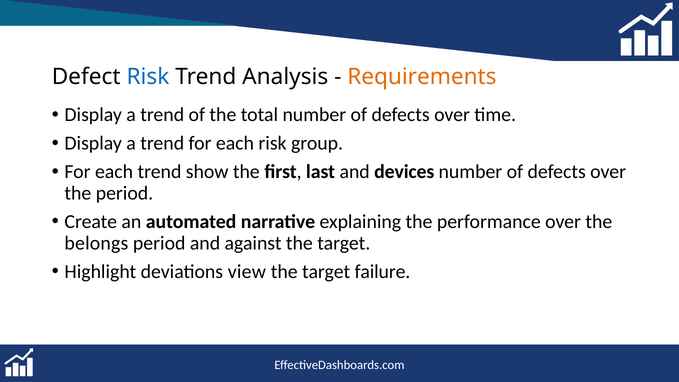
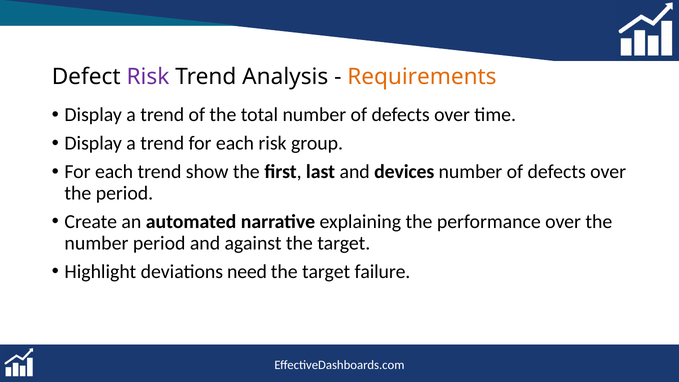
Risk colour: blue -> purple (148, 77)
belongs: belongs -> number (96, 243)
view: view -> need (247, 271)
